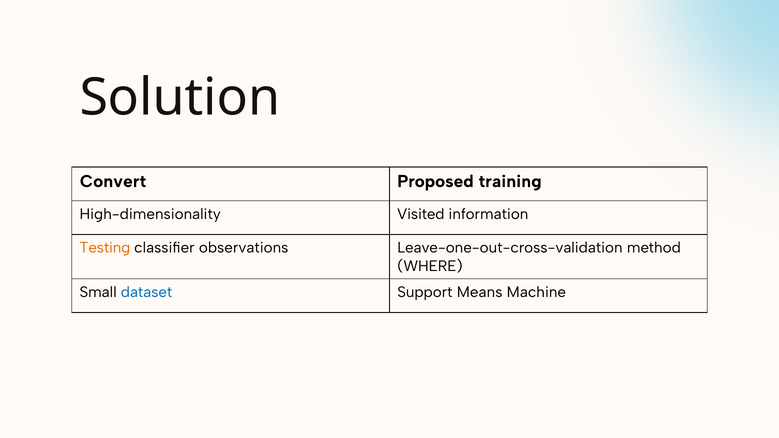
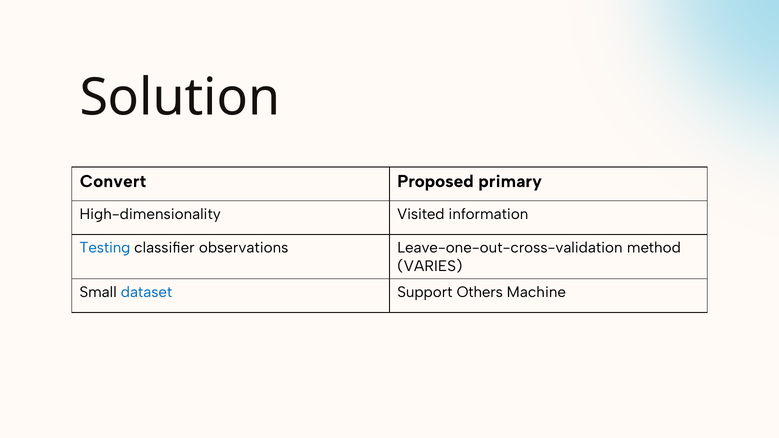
training: training -> primary (510, 181)
Testing colour: orange -> blue (105, 248)
WHERE: WHERE -> VARIES (430, 266)
Means: Means -> Others (480, 292)
